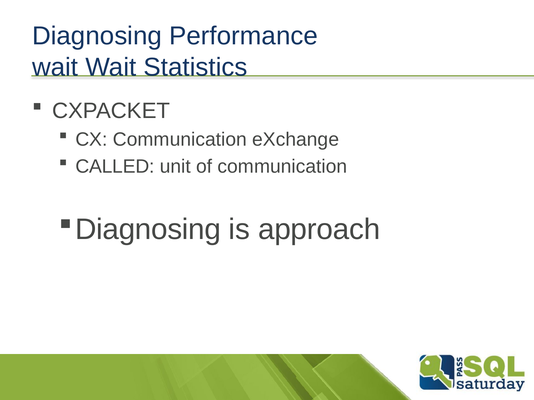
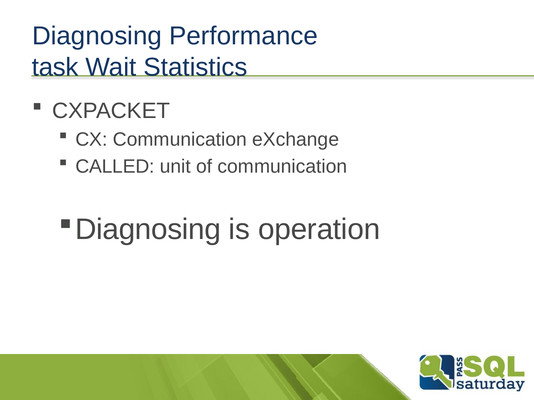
wait: wait -> task (55, 67)
approach: approach -> operation (319, 230)
